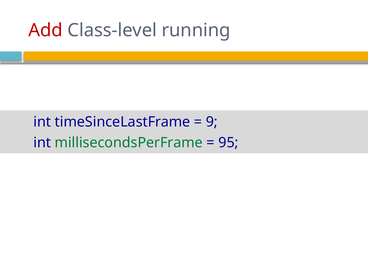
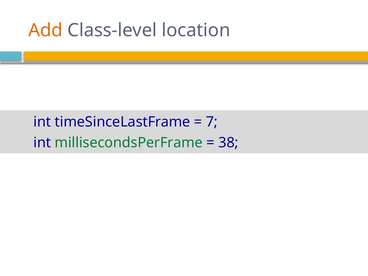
Add colour: red -> orange (46, 30)
running: running -> location (196, 30)
9: 9 -> 7 (212, 122)
95: 95 -> 38 (228, 143)
